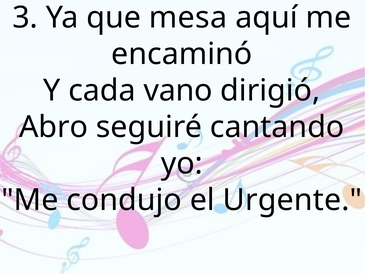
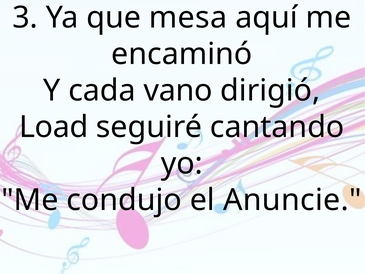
Abro: Abro -> Load (54, 127)
Urgente: Urgente -> Anuncie (292, 200)
